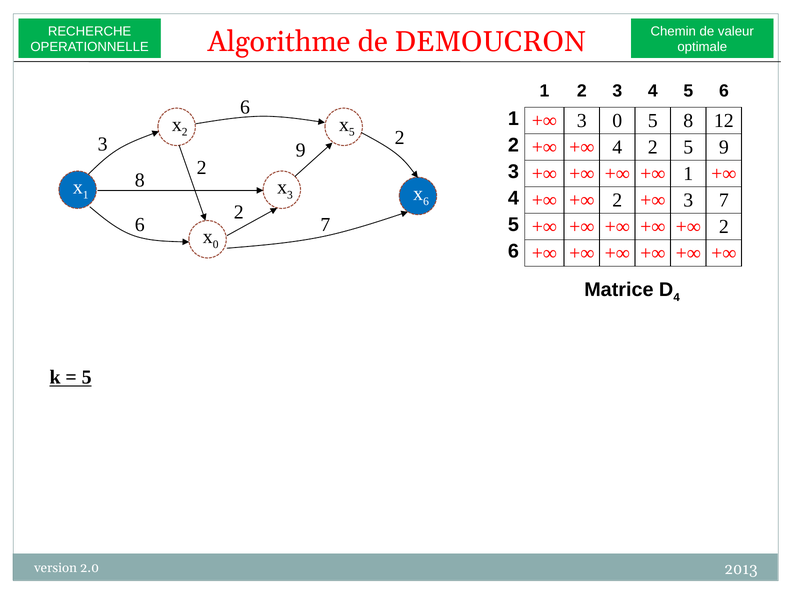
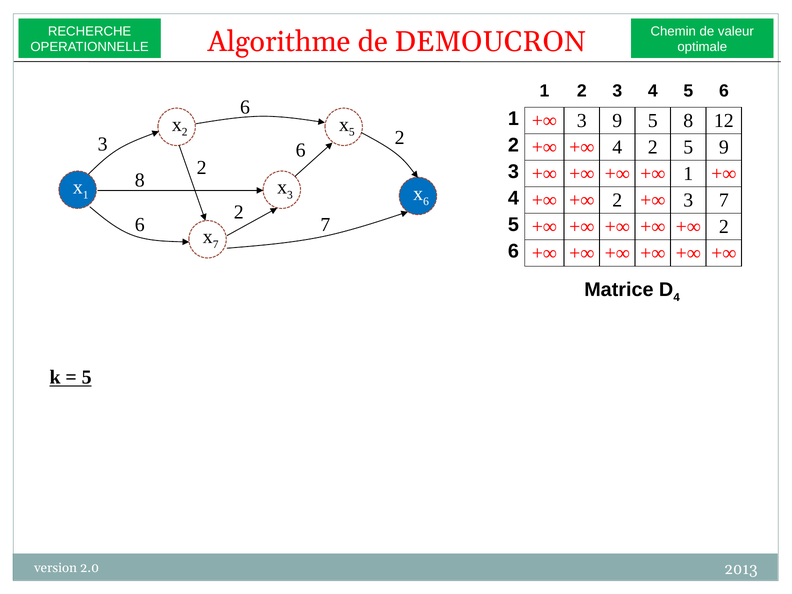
3 0: 0 -> 9 (617, 121)
3 9: 9 -> 6 (301, 150)
0: 0 -> 7 (216, 245)
